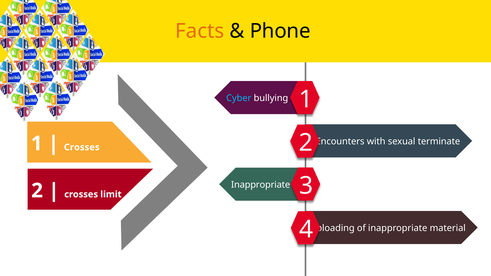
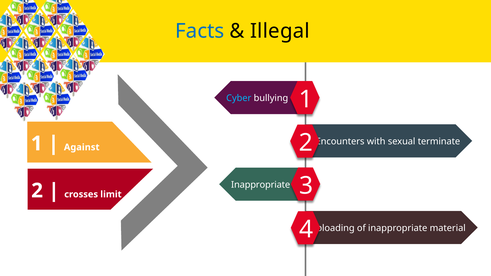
Facts colour: orange -> blue (200, 31)
Phone: Phone -> Illegal (280, 31)
Crosses: Crosses -> Against (82, 147)
